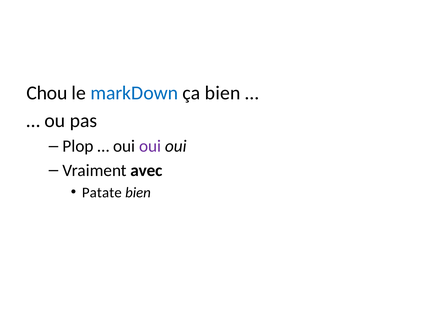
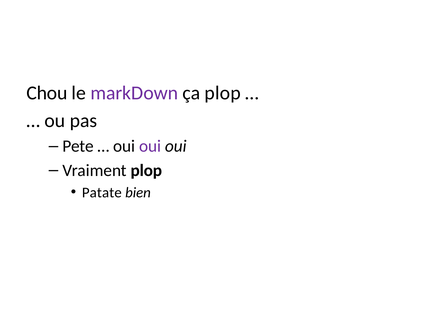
markDown colour: blue -> purple (134, 93)
ça bien: bien -> plop (223, 93)
Plop: Plop -> Pete (78, 146)
Vraiment avec: avec -> plop (146, 170)
